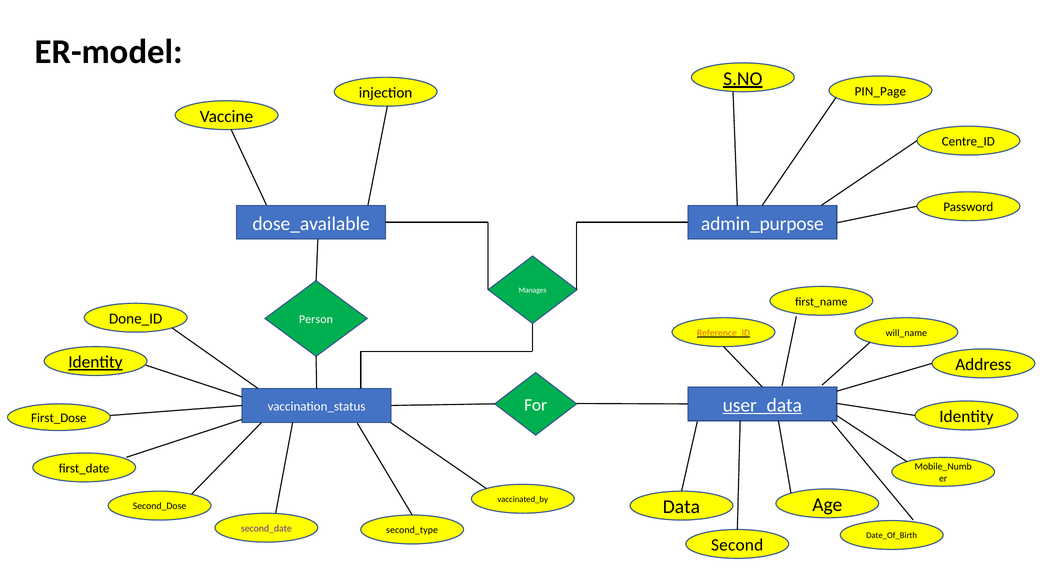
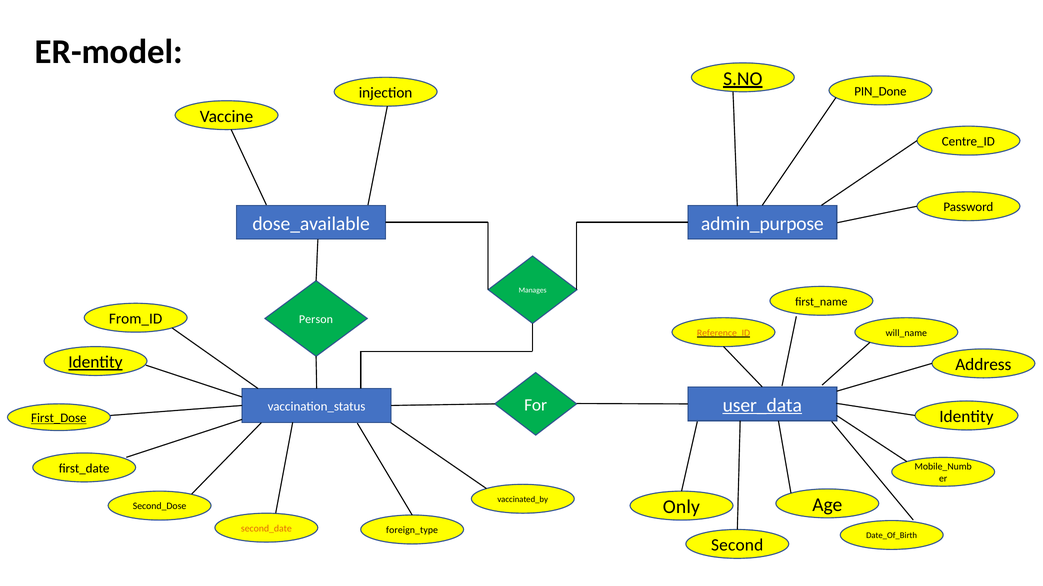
PIN_Page: PIN_Page -> PIN_Done (880, 91)
Done_ID: Done_ID -> From_ID (136, 319)
First_Dose underline: none -> present (59, 419)
Data: Data -> Only (681, 508)
second_date colour: purple -> orange (266, 529)
second_type: second_type -> foreign_type (412, 531)
